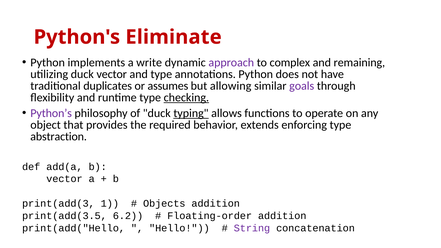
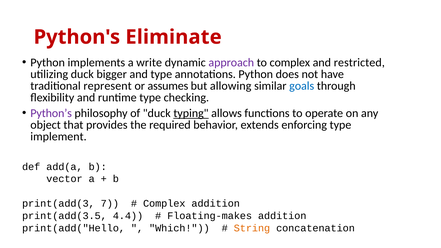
remaining: remaining -> restricted (359, 63)
duck vector: vector -> bigger (112, 74)
duplicates: duplicates -> represent (108, 86)
goals colour: purple -> blue (302, 86)
checking underline: present -> none (186, 98)
abstraction: abstraction -> implement (59, 136)
1: 1 -> 7 (110, 204)
Objects: Objects -> Complex (164, 204)
6.2: 6.2 -> 4.4 (128, 216)
Floating-order: Floating-order -> Floating-makes (210, 216)
Hello: Hello -> Which (179, 228)
String colour: purple -> orange (252, 228)
